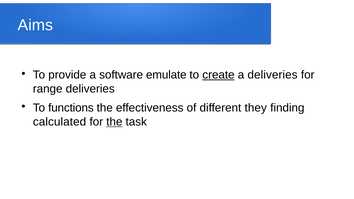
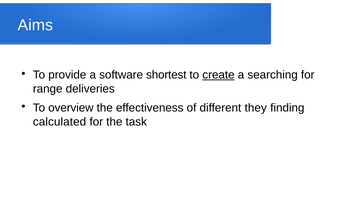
emulate: emulate -> shortest (166, 75)
a deliveries: deliveries -> searching (273, 75)
functions: functions -> overview (71, 108)
the underline: present -> none (114, 122)
